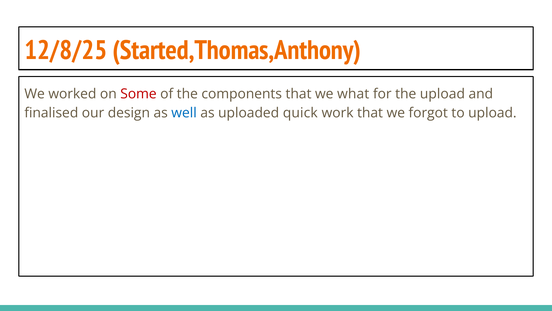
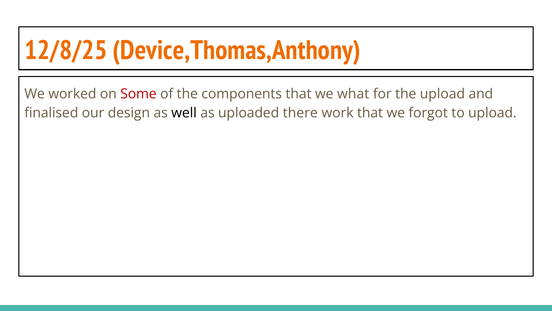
Started,Thomas,Anthony: Started,Thomas,Anthony -> Device,Thomas,Anthony (237, 50)
well colour: blue -> black (184, 113)
quick: quick -> there (300, 113)
